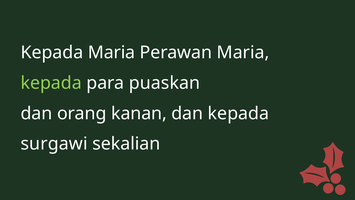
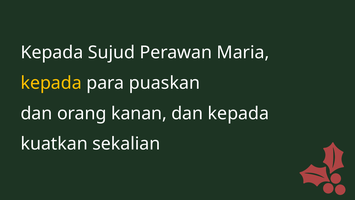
Kepada Maria: Maria -> Sujud (111, 52)
kepada colour: light green -> yellow (51, 83)
surgawi: surgawi -> kuatkan (54, 144)
